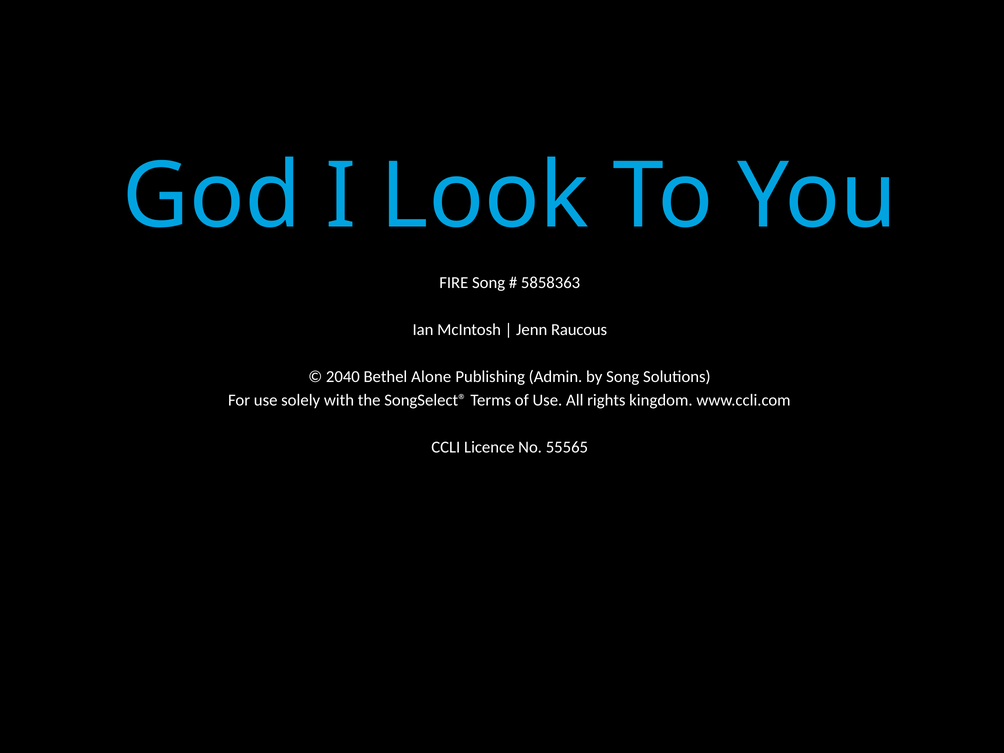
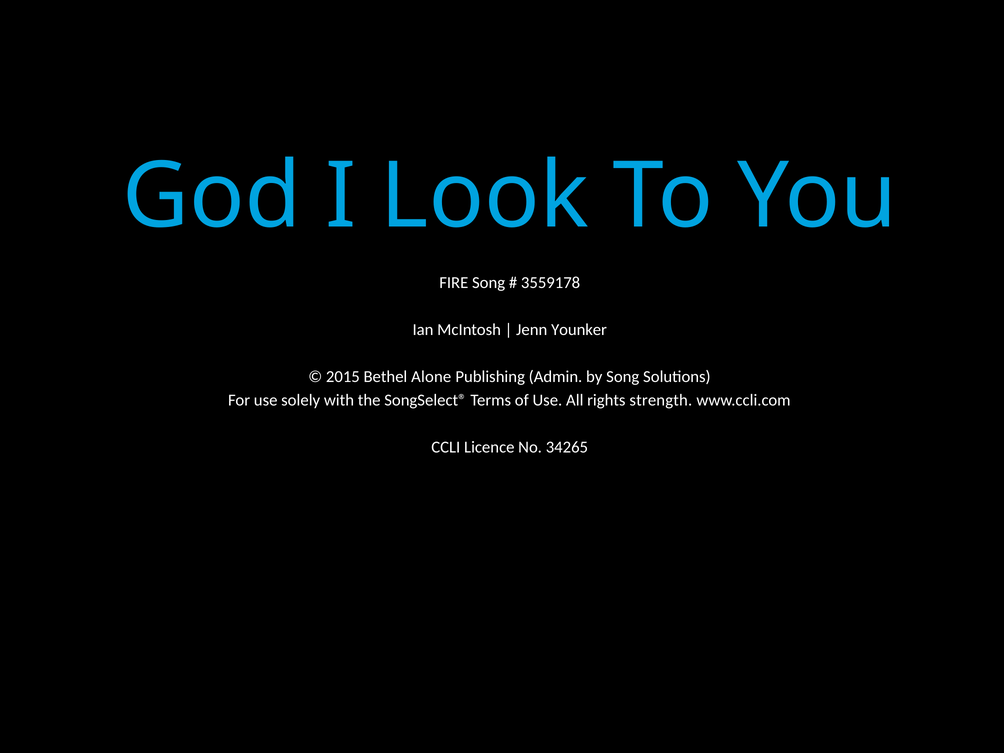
5858363: 5858363 -> 3559178 (551, 283)
Raucous: Raucous -> Younker (579, 330)
2040: 2040 -> 2015 (343, 377)
kingdom: kingdom -> strength (661, 400)
55565: 55565 -> 34265 (567, 447)
